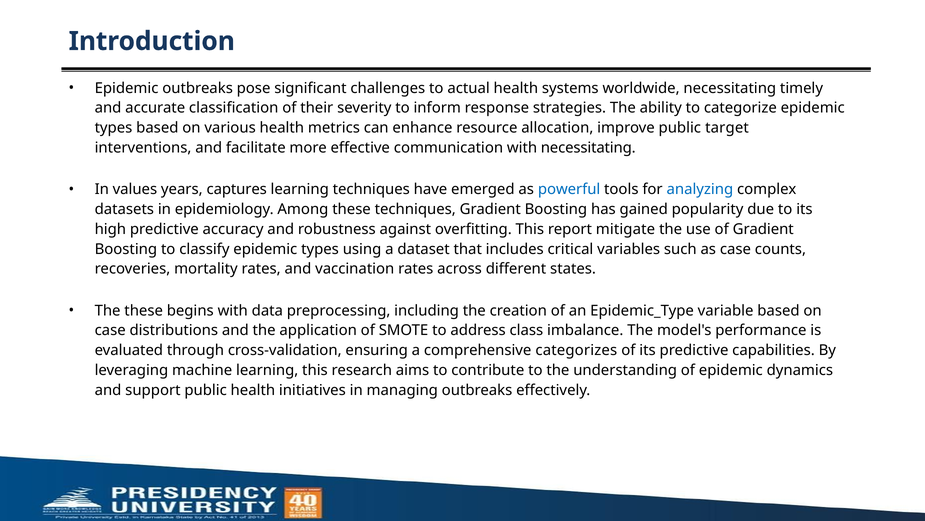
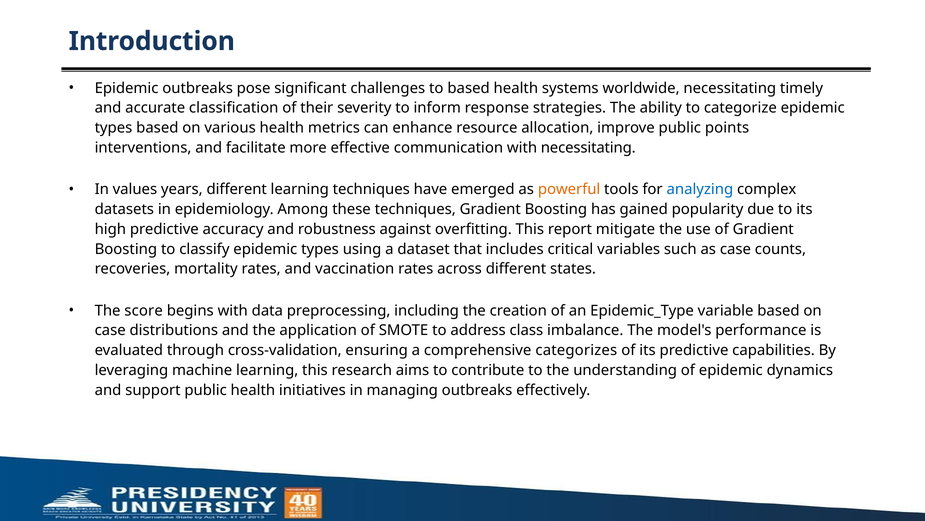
to actual: actual -> based (469, 88)
target: target -> points (727, 128)
years captures: captures -> different (237, 189)
powerful colour: blue -> orange (569, 189)
The these: these -> score (144, 310)
